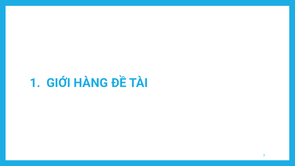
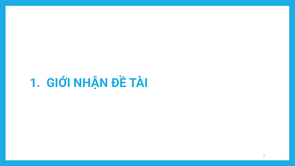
HÀNG: HÀNG -> NHẬN (91, 83)
